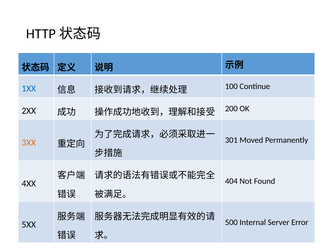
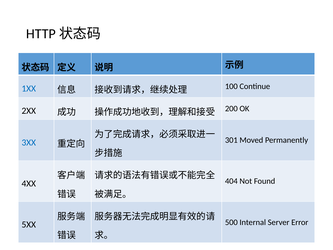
3XX colour: orange -> blue (29, 142)
